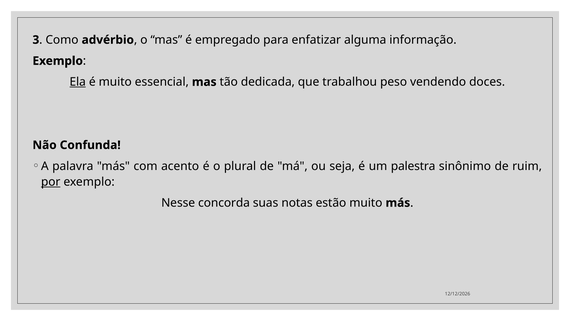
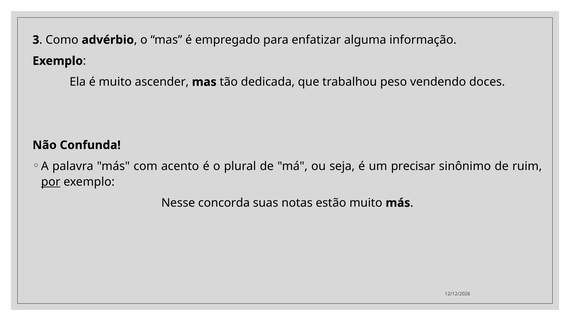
Ela underline: present -> none (78, 82)
essencial: essencial -> ascender (162, 82)
palestra: palestra -> precisar (413, 166)
